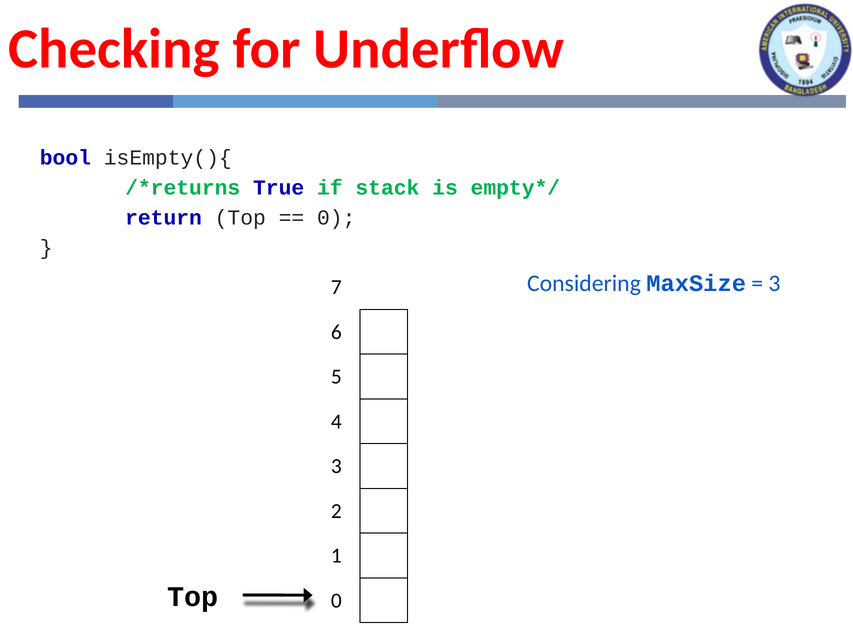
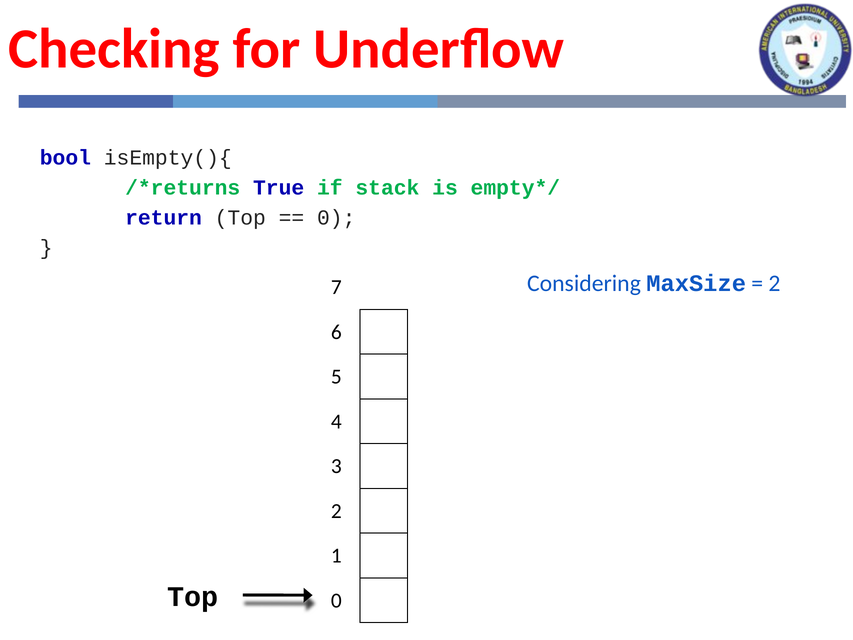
3: 3 -> 2 (774, 283)
